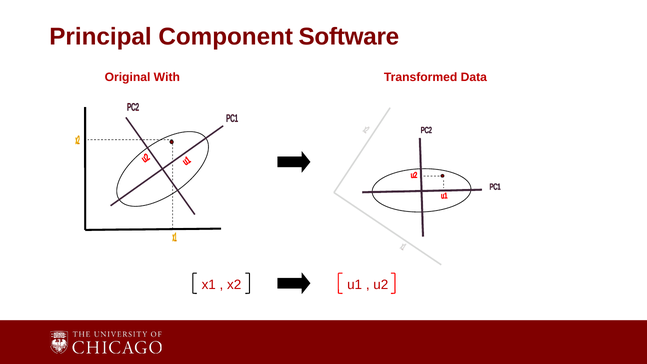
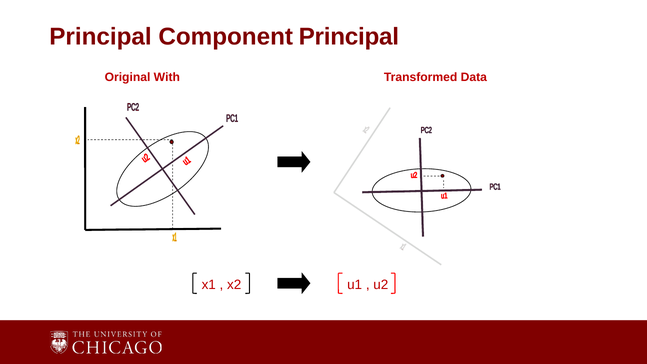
Component Software: Software -> Principal (349, 37)
